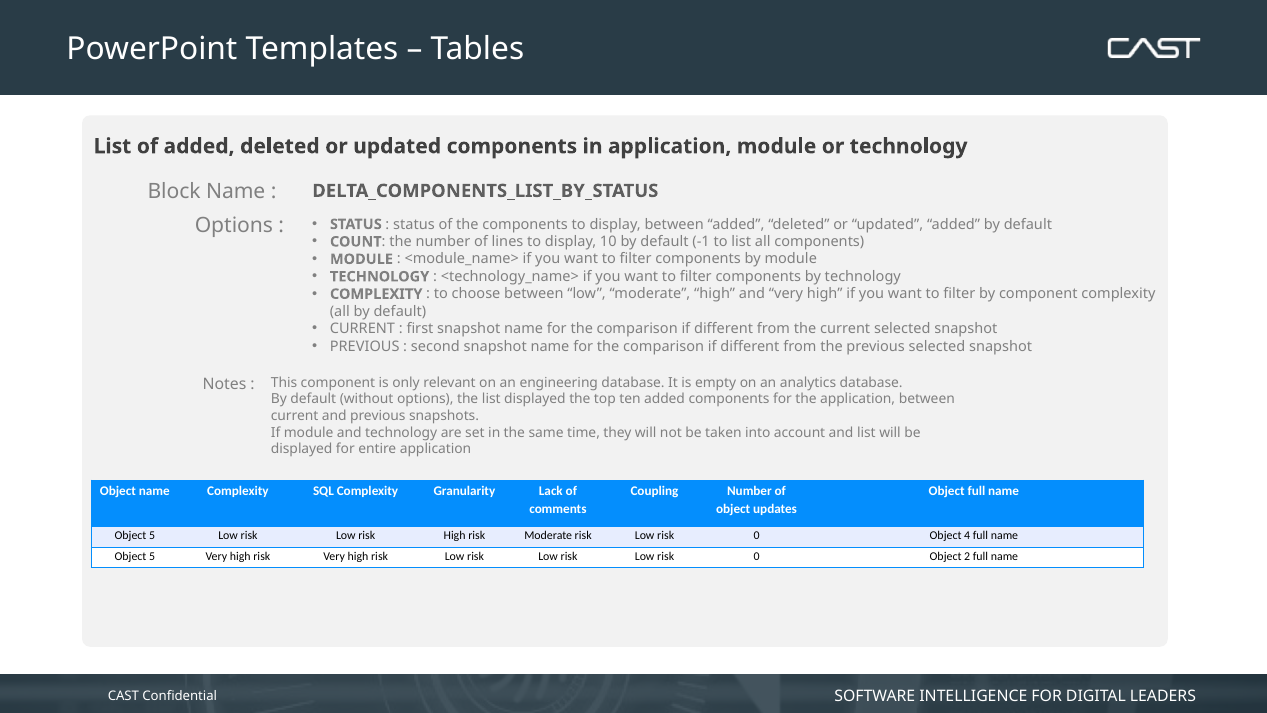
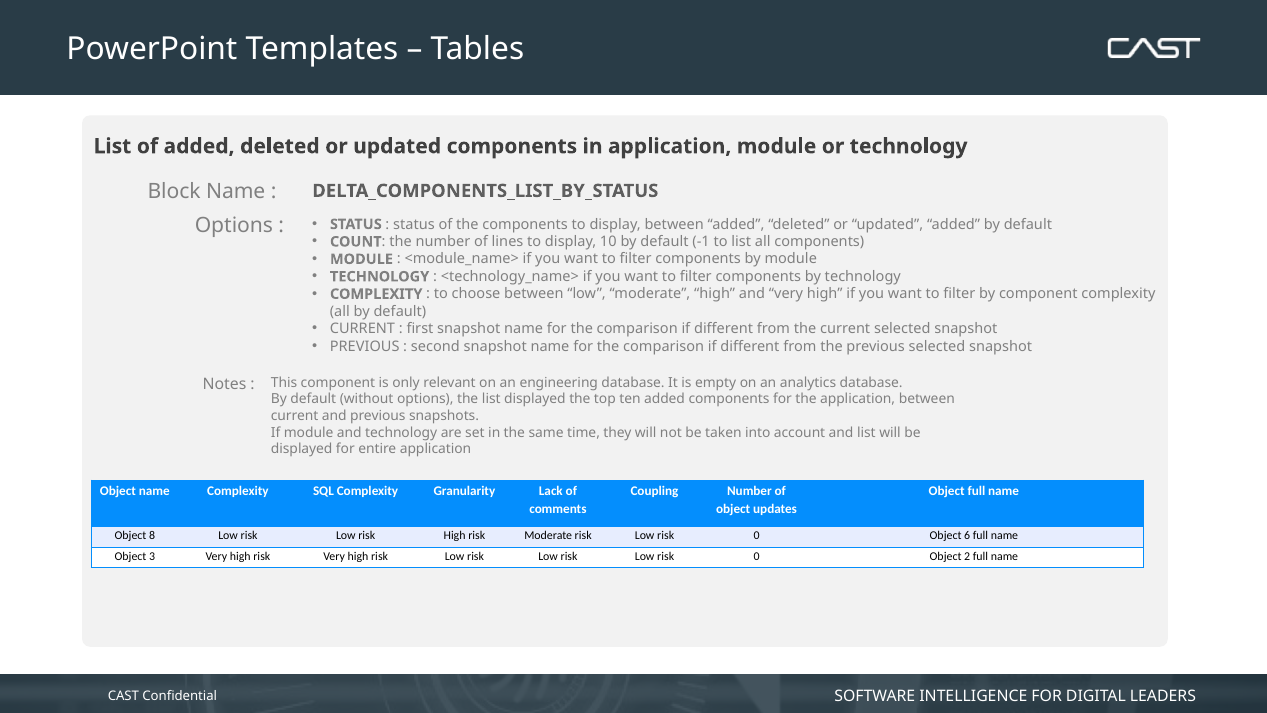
5: 5 -> 8 (152, 535)
4: 4 -> 6 (967, 535)
5: 5 -> 3 (152, 557)
